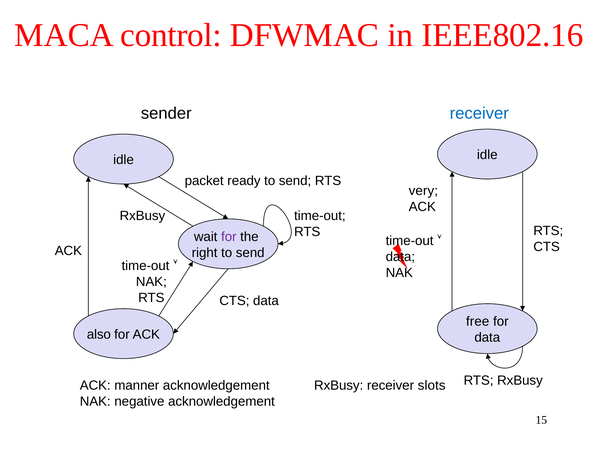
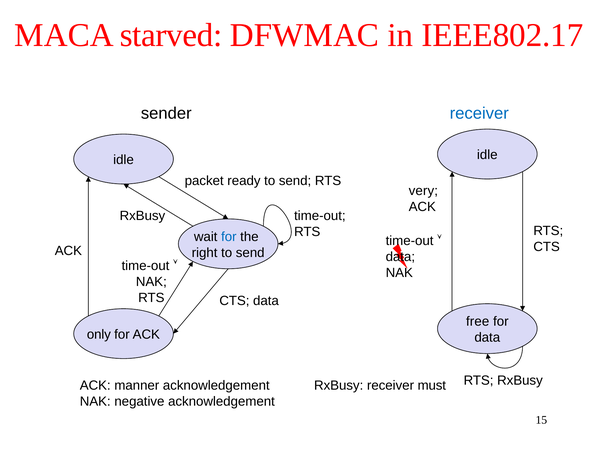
control: control -> starved (171, 35)
IEEE802.16: IEEE802.16 -> IEEE802.17 (502, 35)
for colour: purple -> blue (229, 237)
also: also -> only (99, 334)
slots: slots -> must (432, 385)
